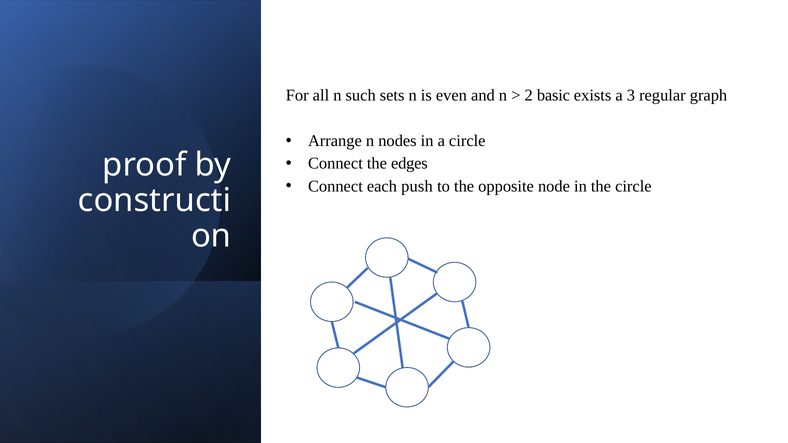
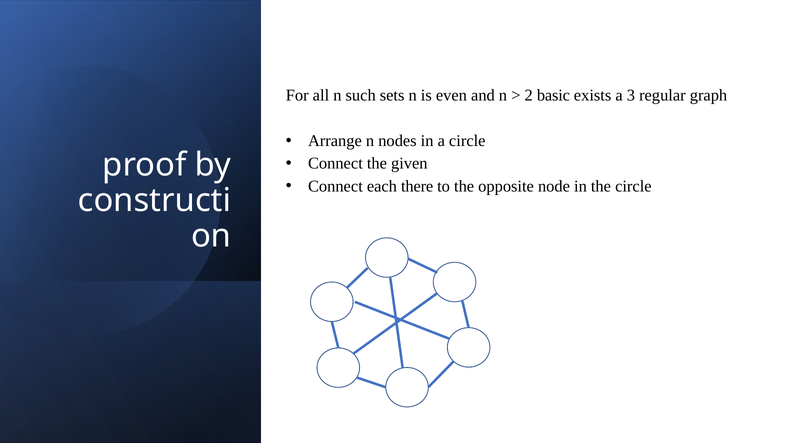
edges: edges -> given (409, 164)
push: push -> there (417, 186)
